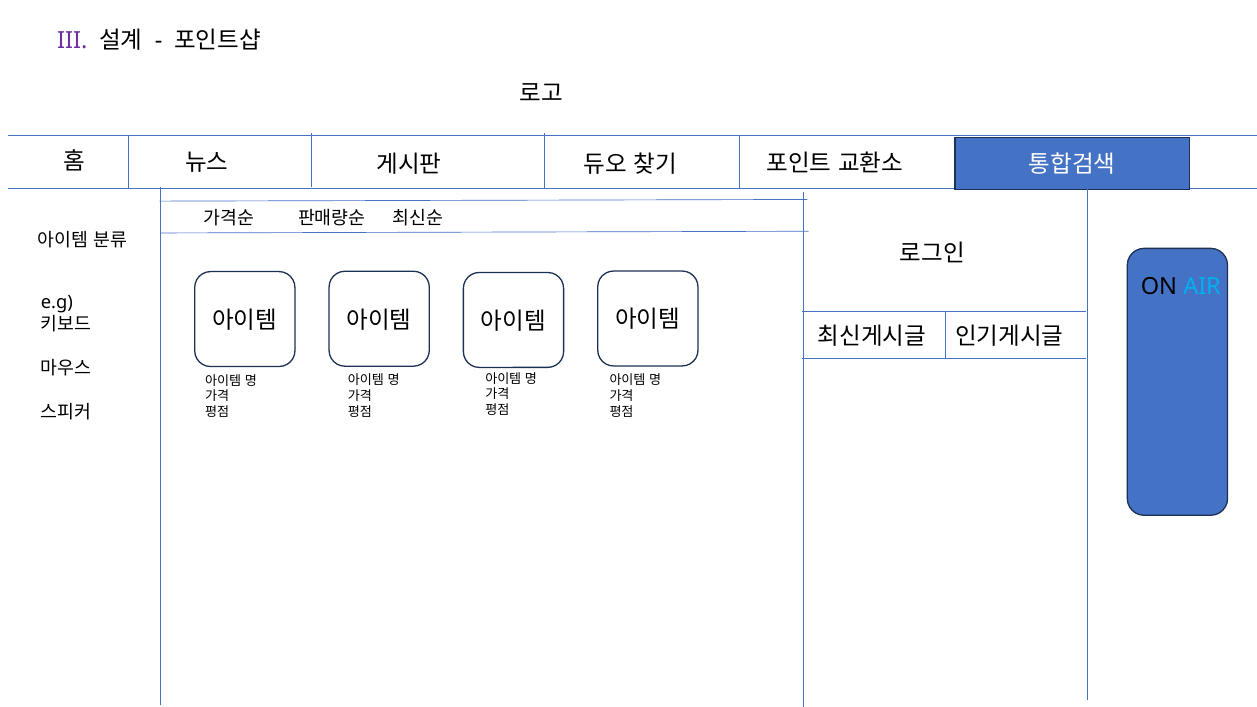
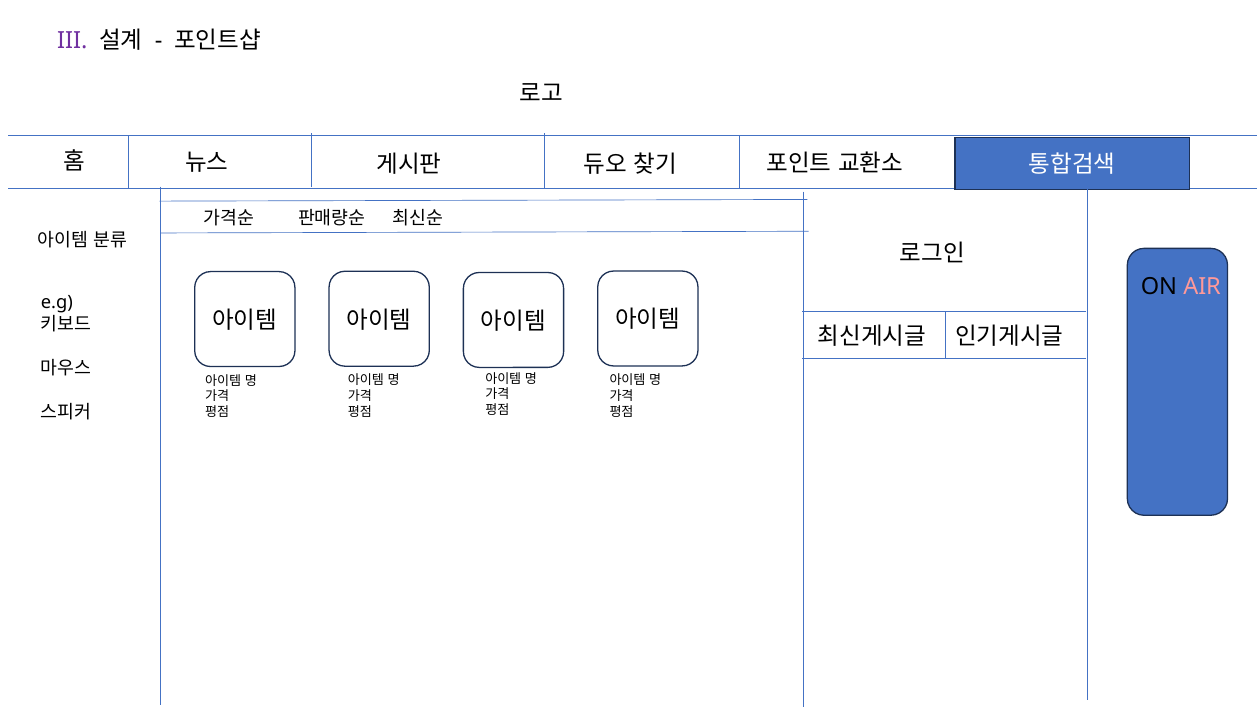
AIR colour: light blue -> pink (1202, 287)
